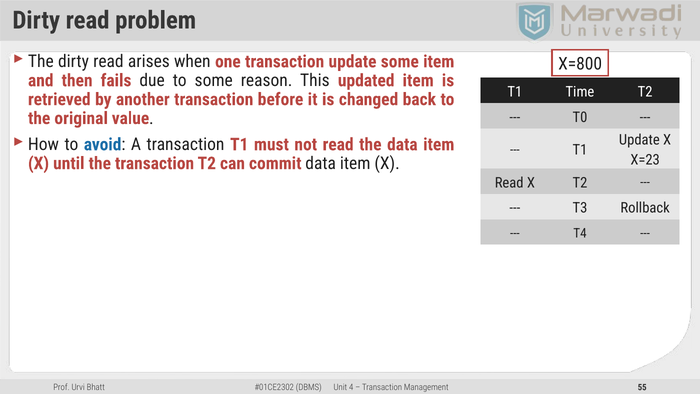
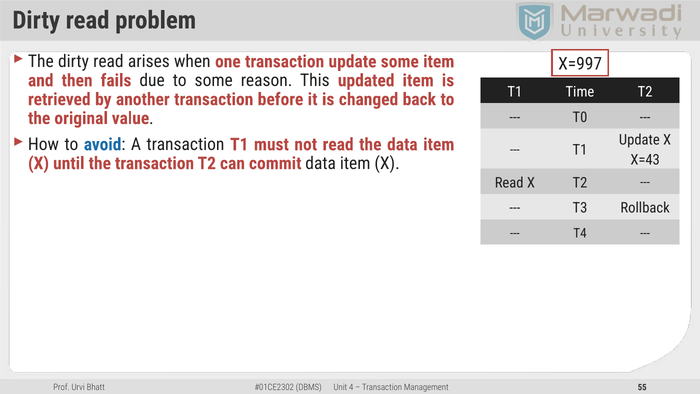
X=800: X=800 -> X=997 (580, 64)
X=23: X=23 -> X=43 (645, 160)
